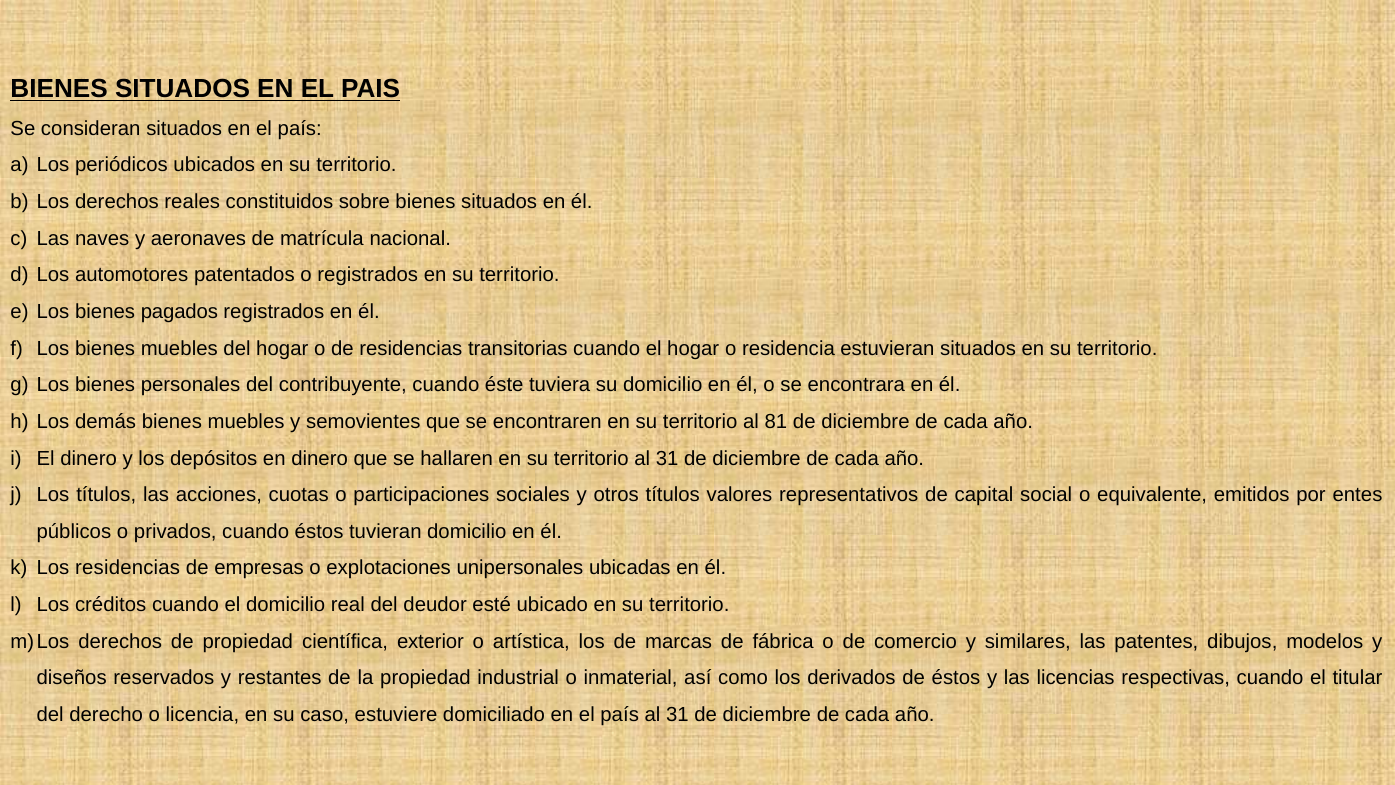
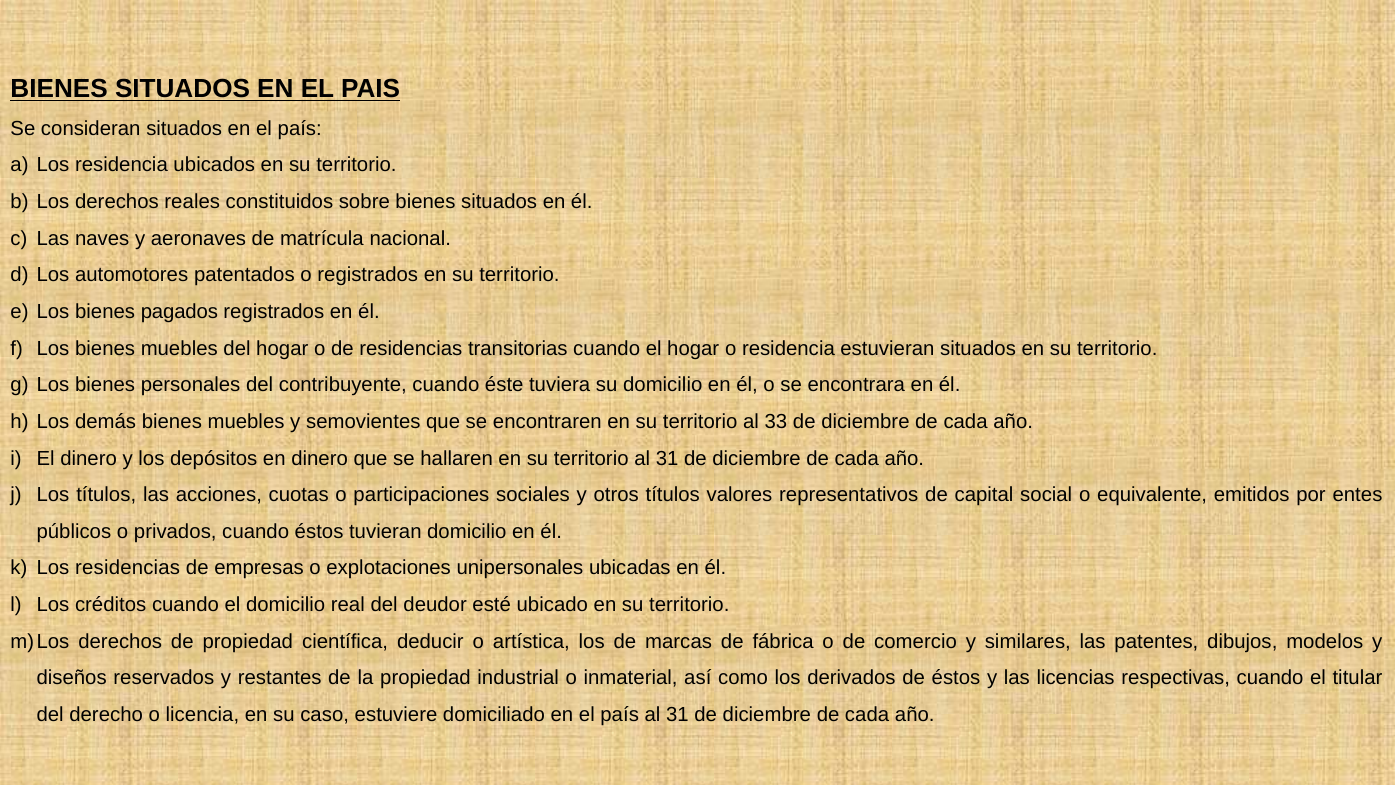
Los periódicos: periódicos -> residencia (121, 165)
81: 81 -> 33 (776, 422)
exterior: exterior -> deducir (430, 641)
